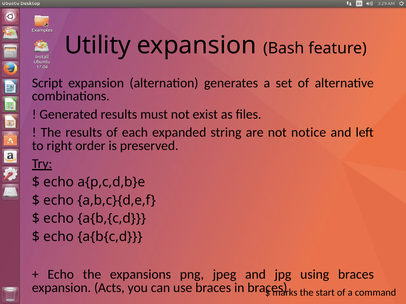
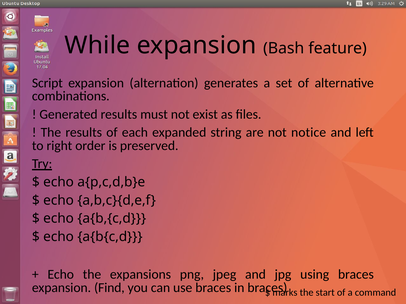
Utility: Utility -> While (97, 45)
Acts: Acts -> Find (109, 288)
